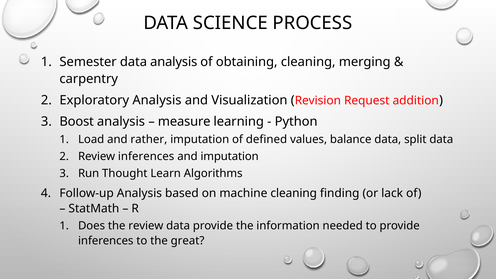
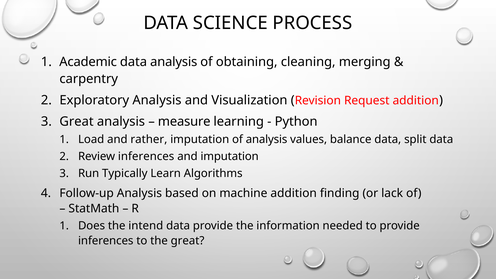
Semester: Semester -> Academic (88, 62)
Boost: Boost -> Great (77, 122)
of defined: defined -> analysis (267, 139)
Thought: Thought -> Typically (125, 173)
machine cleaning: cleaning -> addition (294, 193)
the review: review -> intend (146, 226)
